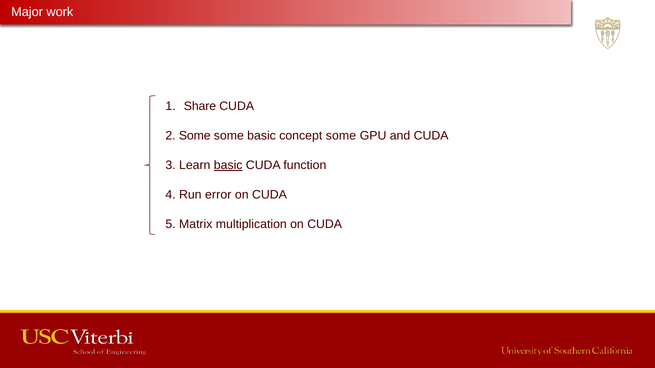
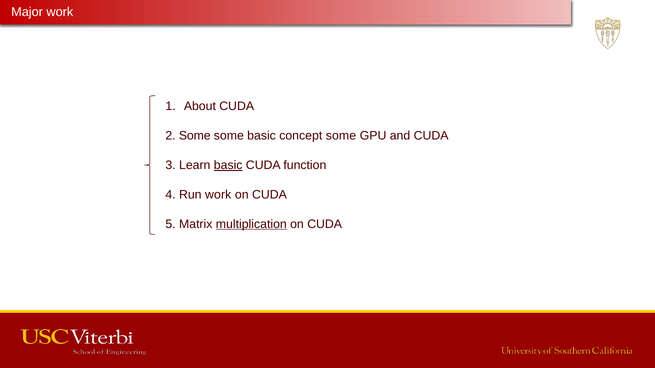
Share: Share -> About (200, 106)
Run error: error -> work (218, 195)
multiplication underline: none -> present (251, 224)
